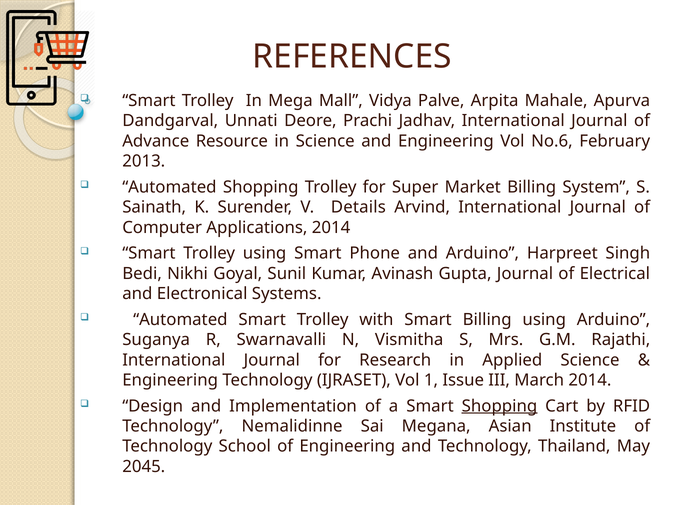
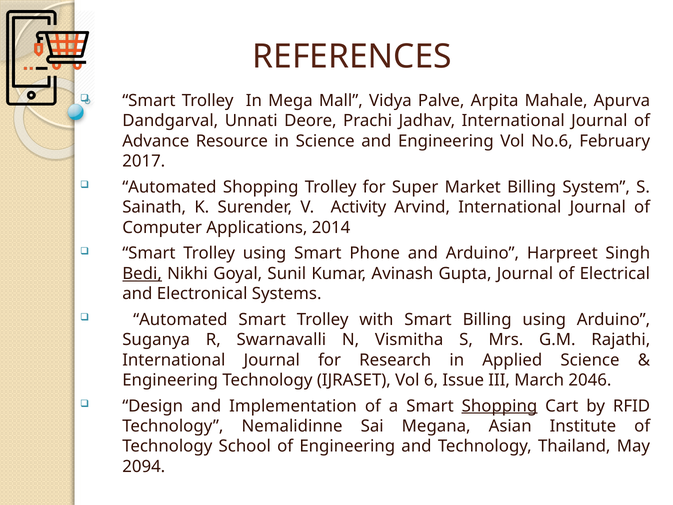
2013: 2013 -> 2017 (144, 161)
Details: Details -> Activity (359, 207)
Bedi underline: none -> present (142, 273)
1: 1 -> 6 (431, 380)
March 2014: 2014 -> 2046 (590, 380)
2045: 2045 -> 2094 (144, 466)
